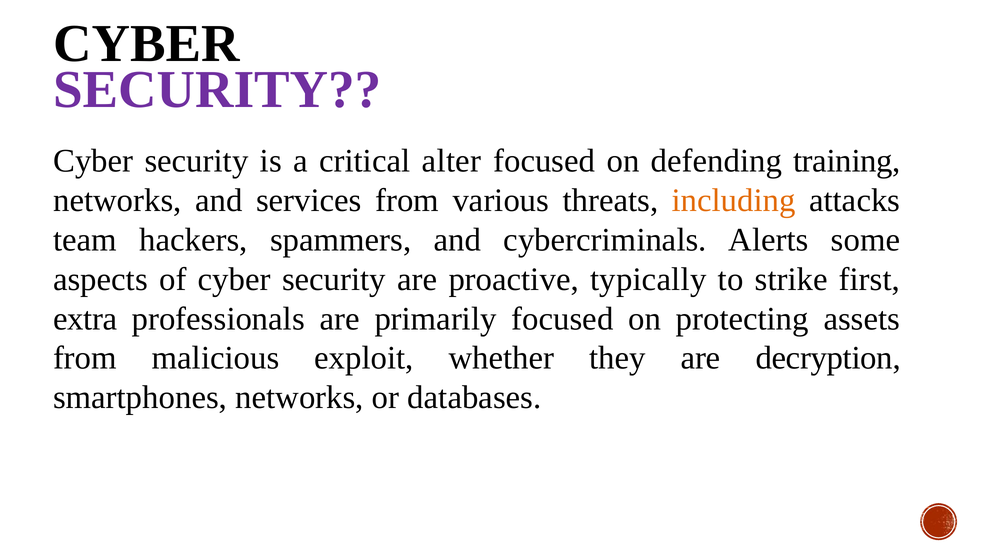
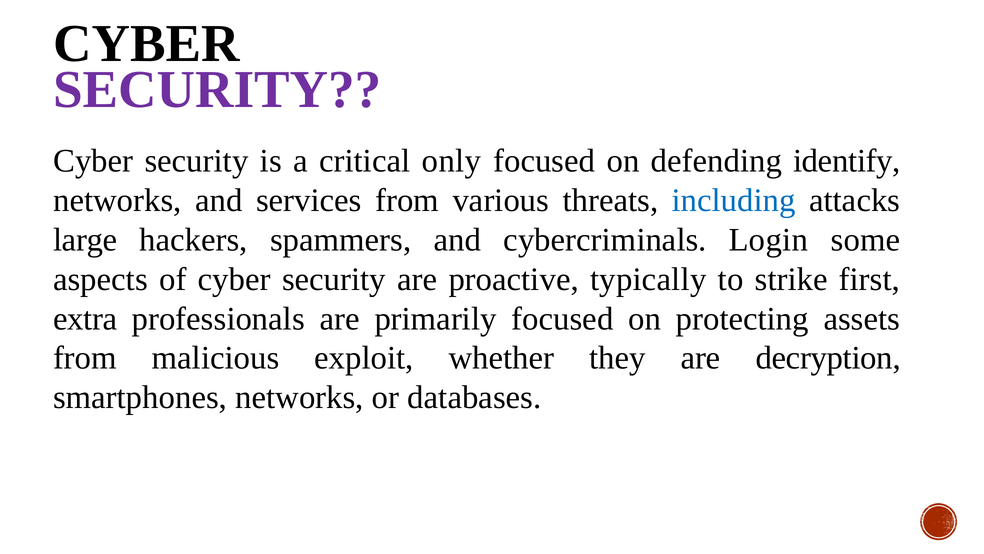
alter: alter -> only (452, 161)
training: training -> identify (847, 161)
including colour: orange -> blue (734, 200)
team: team -> large (85, 240)
Alerts: Alerts -> Login (768, 240)
